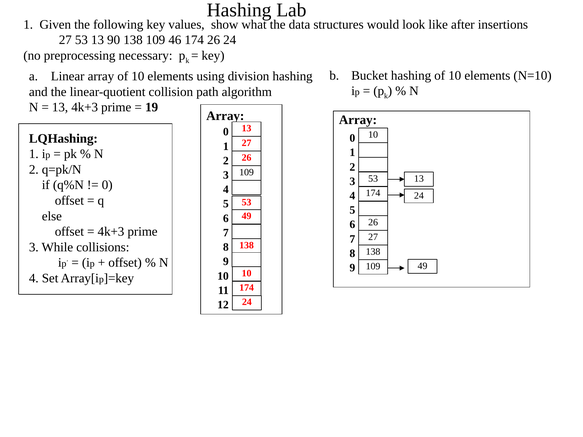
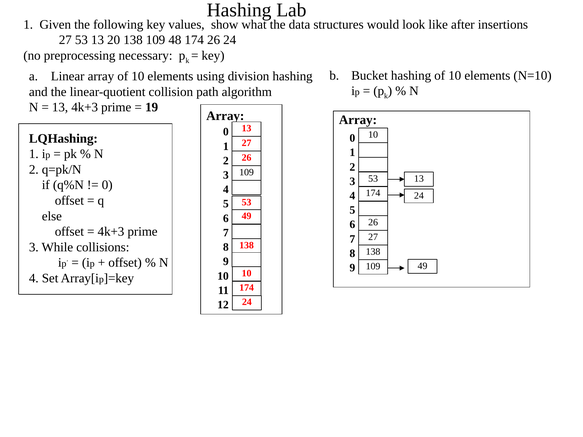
90: 90 -> 20 (114, 40)
46: 46 -> 48 (175, 40)
